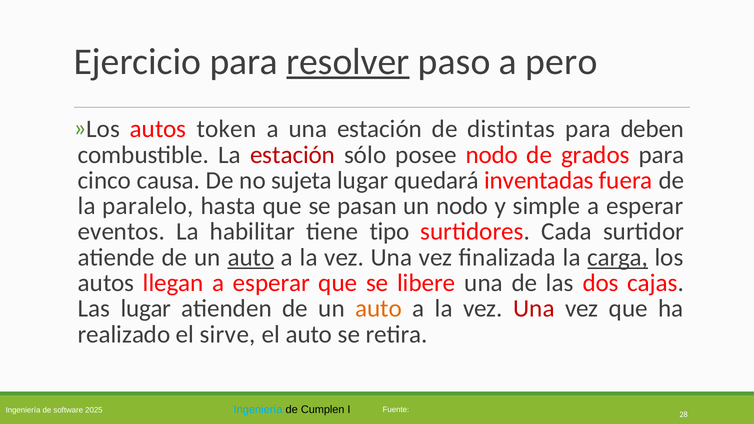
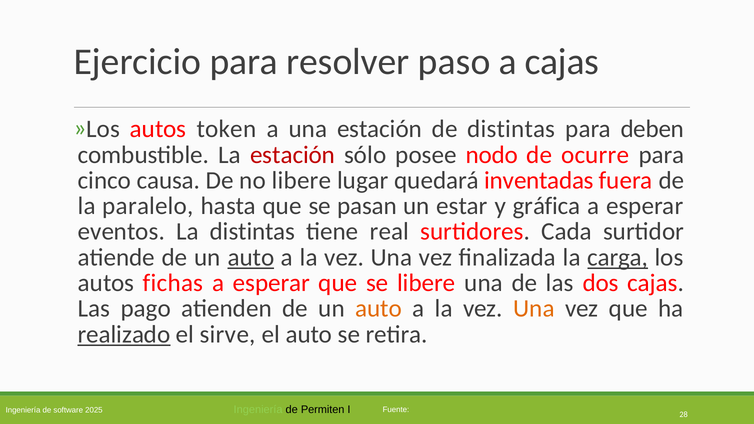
resolver underline: present -> none (348, 62)
a pero: pero -> cajas (562, 62)
grados: grados -> ocurre (595, 155)
no sujeta: sujeta -> libere (301, 180)
un nodo: nodo -> estar (462, 206)
simple: simple -> gráfica (547, 206)
La habilitar: habilitar -> distintas (253, 232)
tipo: tipo -> real (389, 232)
llegan: llegan -> fichas (173, 283)
Las lugar: lugar -> pago (146, 309)
Una colour: red -> orange (534, 309)
realizado underline: none -> present (124, 334)
Ingeniería colour: light blue -> light green (258, 410)
Cumplen: Cumplen -> Permiten (323, 410)
